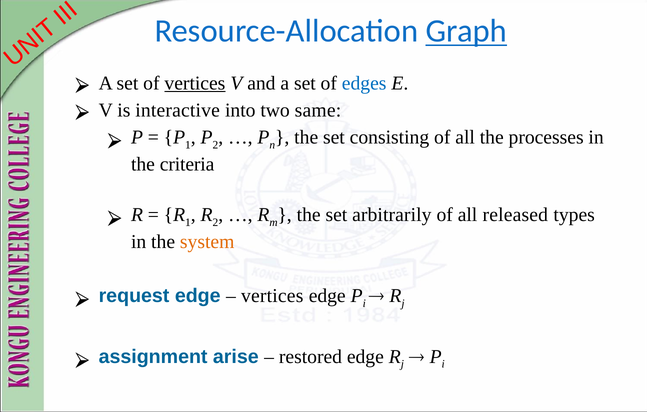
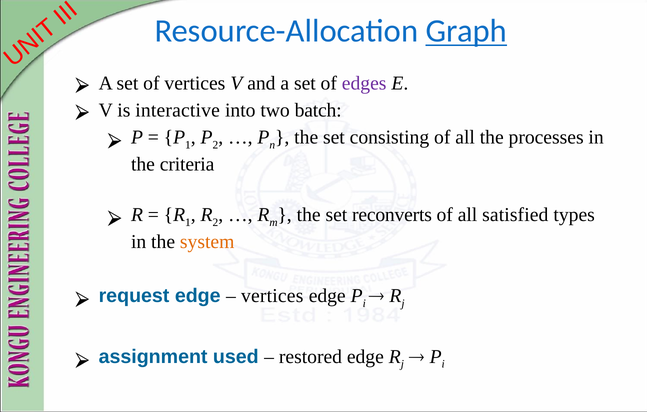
vertices underline: present -> none (195, 83)
edges colour: blue -> purple (364, 83)
same: same -> batch (318, 110)
arbitrarily: arbitrarily -> reconverts (392, 215)
released: released -> satisfied (515, 215)
arise: arise -> used (236, 356)
